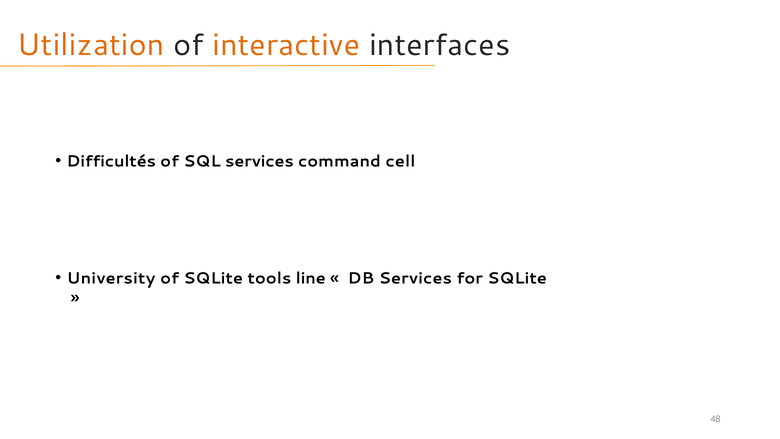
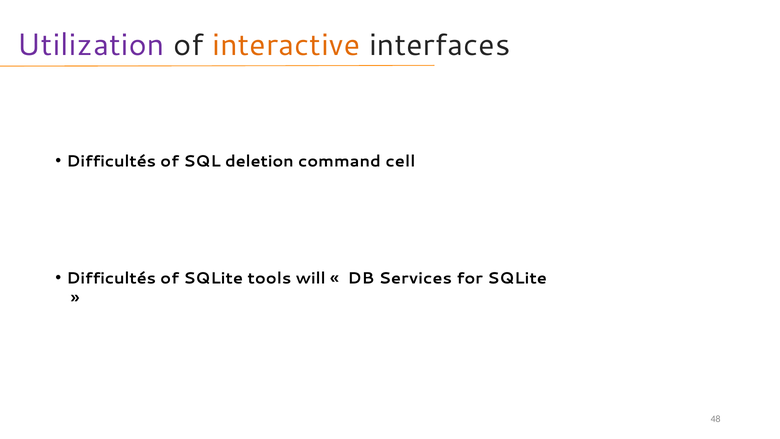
Utilization colour: orange -> purple (91, 45)
SQL services: services -> deletion (259, 161)
University: University -> Difficultés (111, 278)
line: line -> will (311, 278)
